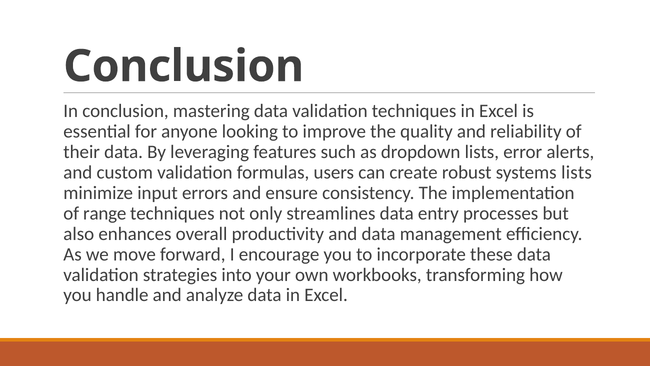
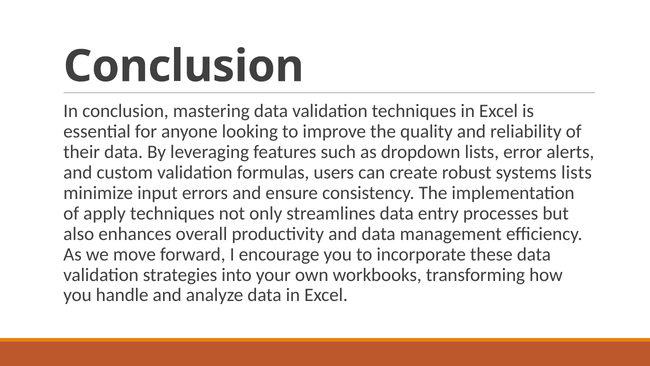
range: range -> apply (105, 213)
